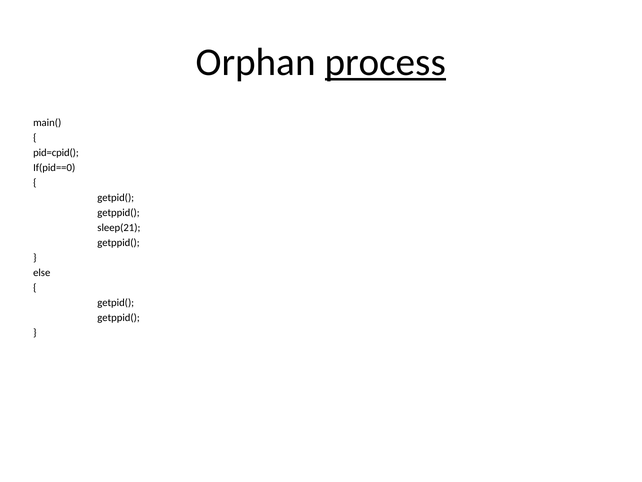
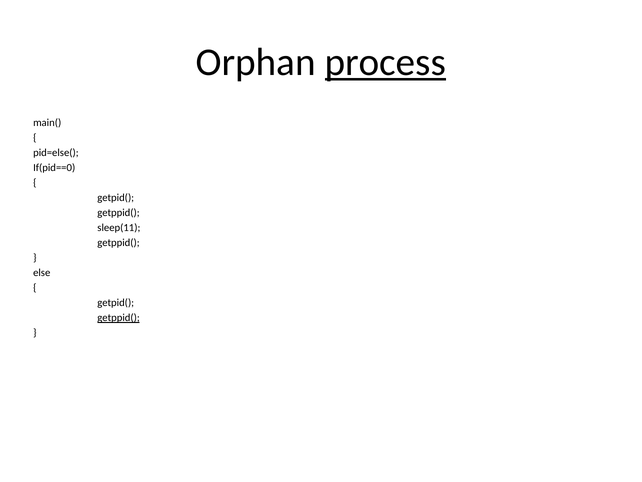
pid=cpid(: pid=cpid( -> pid=else( (56, 153)
sleep(21: sleep(21 -> sleep(11 (119, 228)
getppid( underline: none -> present (119, 318)
